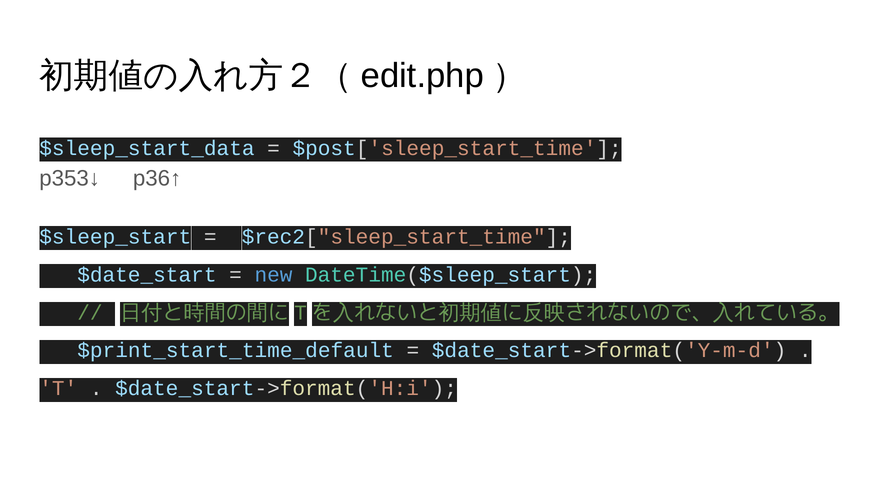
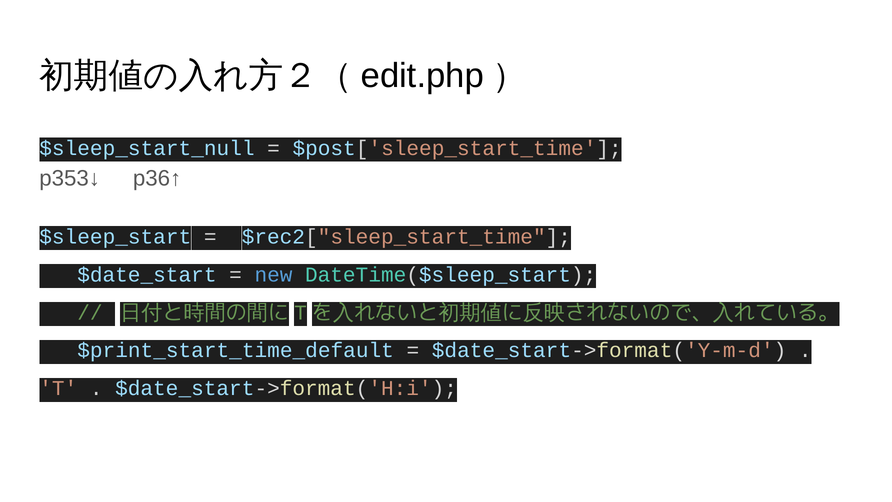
$sleep_start_data: $sleep_start_data -> $sleep_start_null (147, 148)
